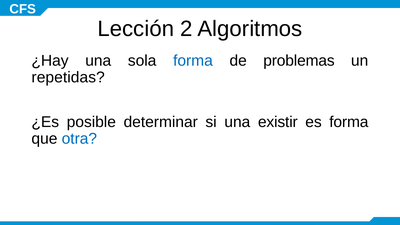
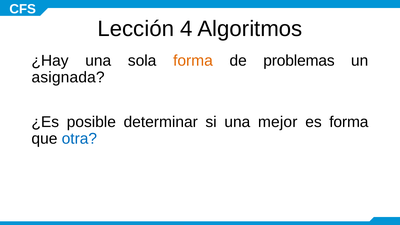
2: 2 -> 4 (186, 29)
forma colour: blue -> orange (193, 61)
repetidas: repetidas -> asignada (68, 77)
existir: existir -> mejor (278, 122)
